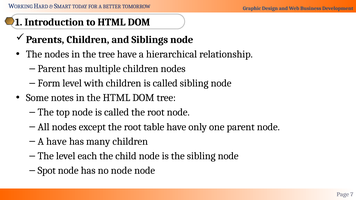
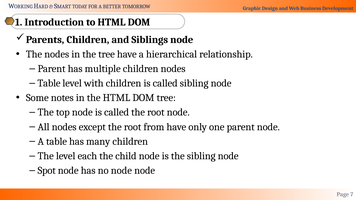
Form: Form -> Table (49, 83)
table: table -> from (154, 127)
A have: have -> table (57, 142)
